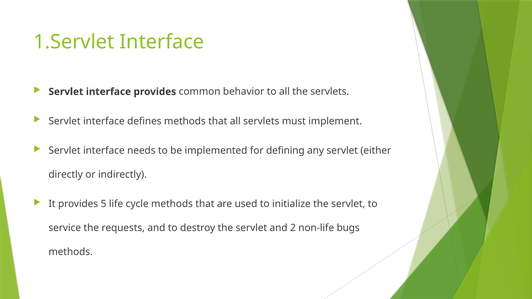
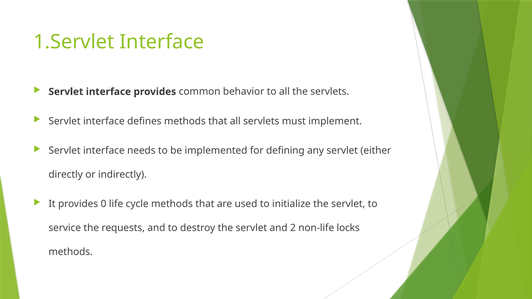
5: 5 -> 0 (104, 204)
bugs: bugs -> locks (348, 228)
